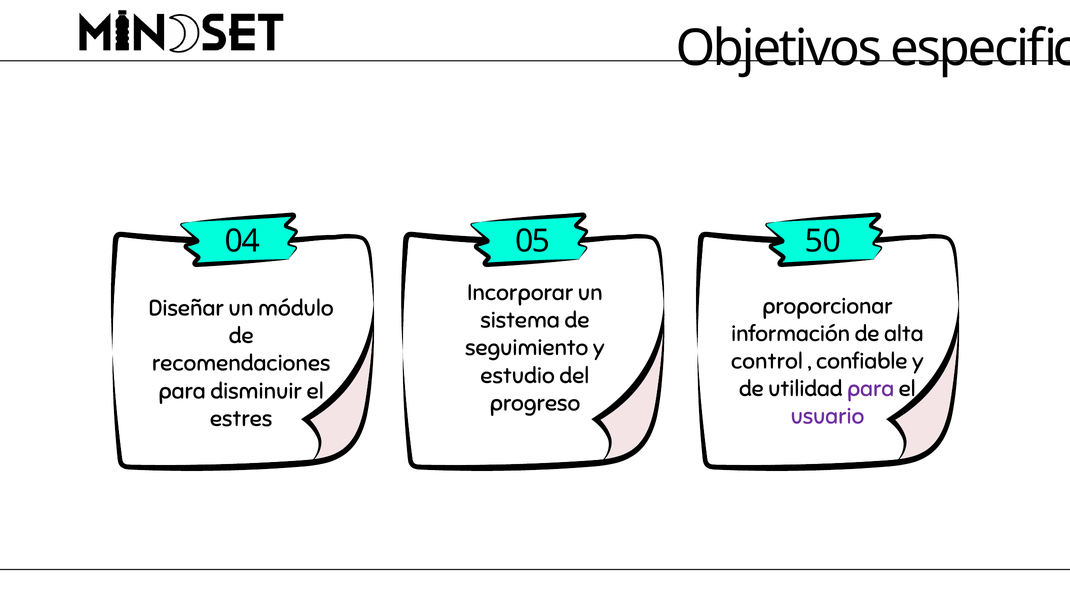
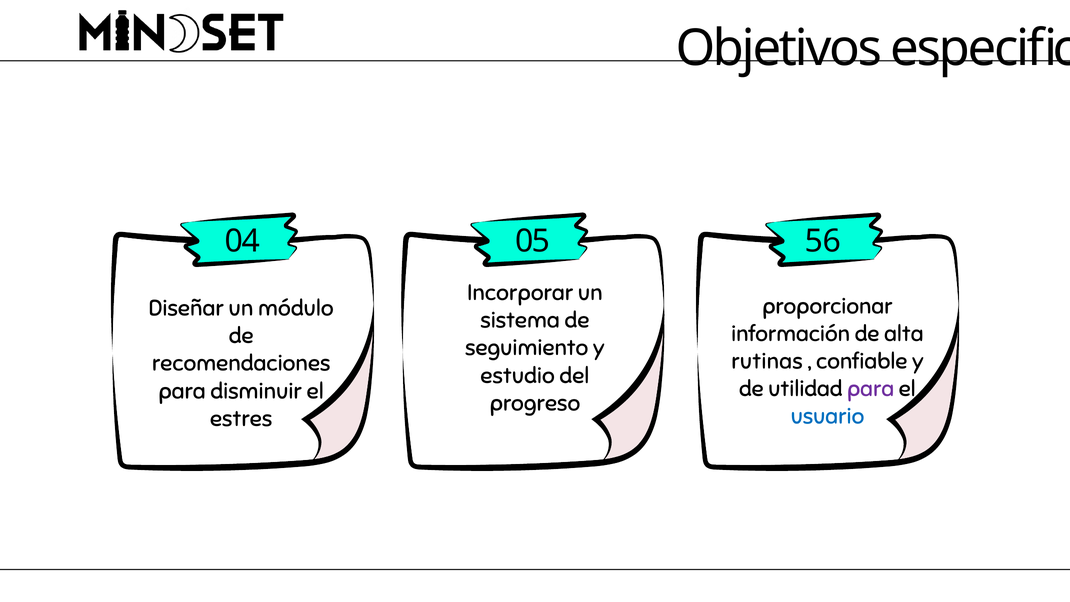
50: 50 -> 56 (823, 241)
control: control -> rutinas (767, 361)
usuario colour: purple -> blue (828, 416)
